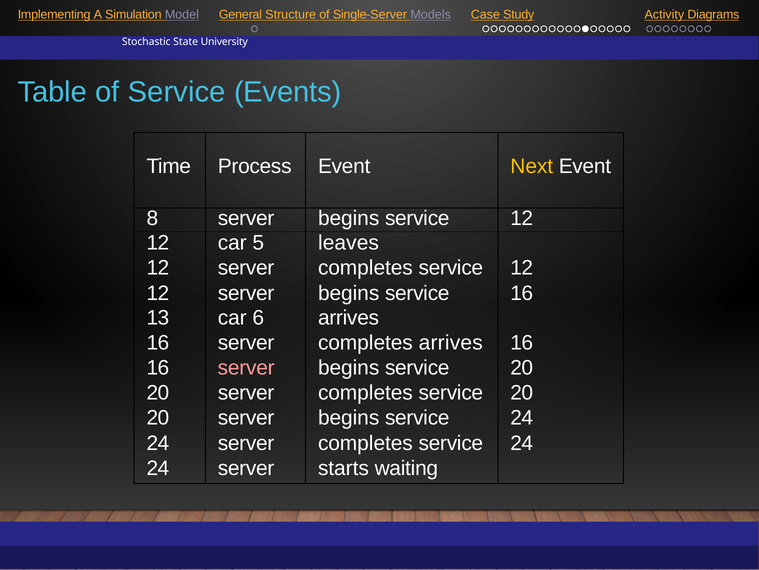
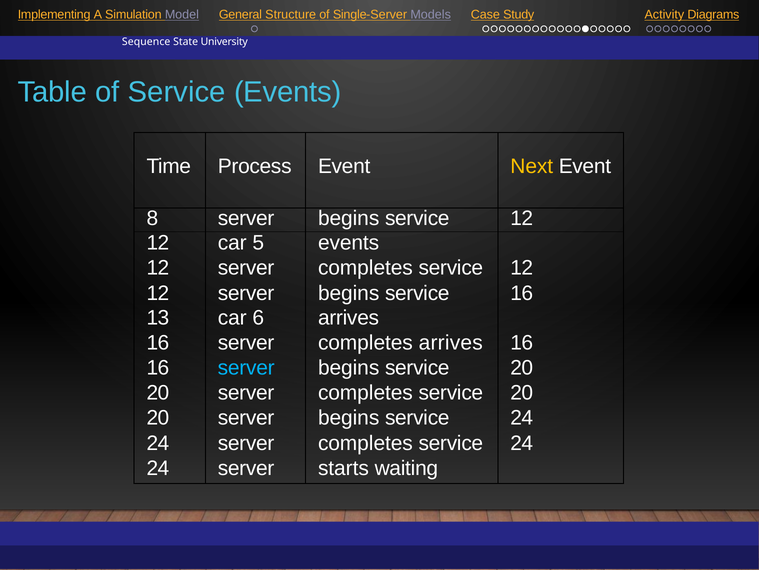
Stochastic: Stochastic -> Sequence (146, 42)
5 leaves: leaves -> events (349, 243)
server colour: pink -> light blue (246, 368)
